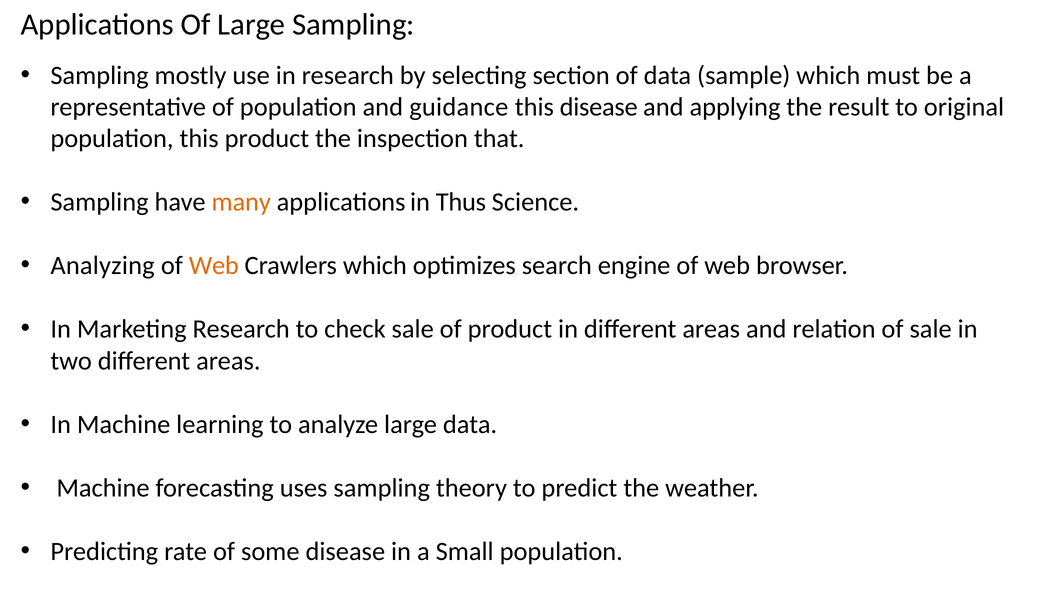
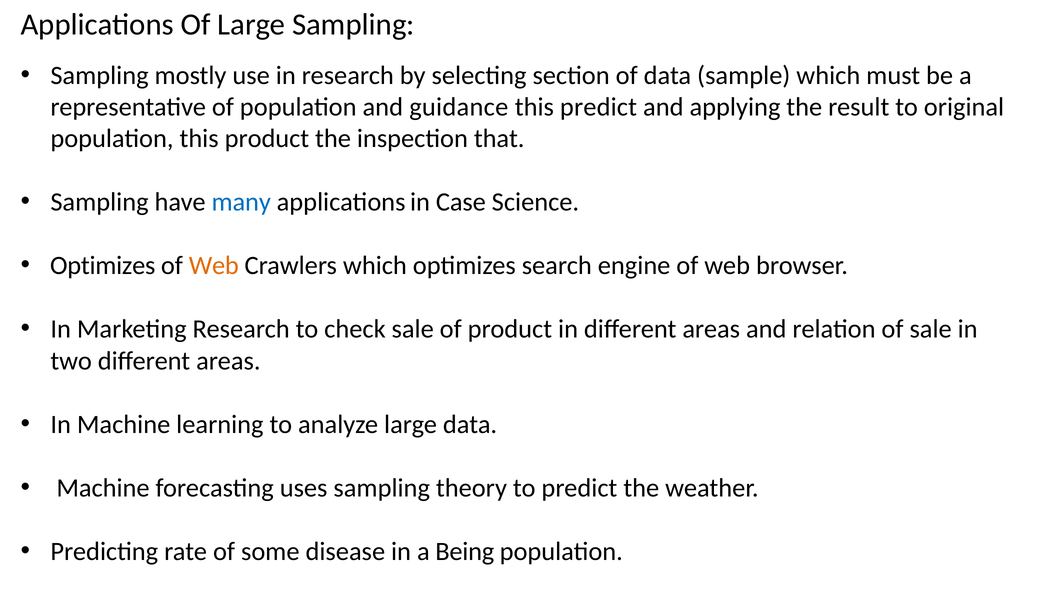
this disease: disease -> predict (598, 107)
many colour: orange -> blue (241, 202)
Thus: Thus -> Case (461, 202)
Analyzing: Analyzing -> Optimizes (103, 266)
Small: Small -> Being (465, 551)
